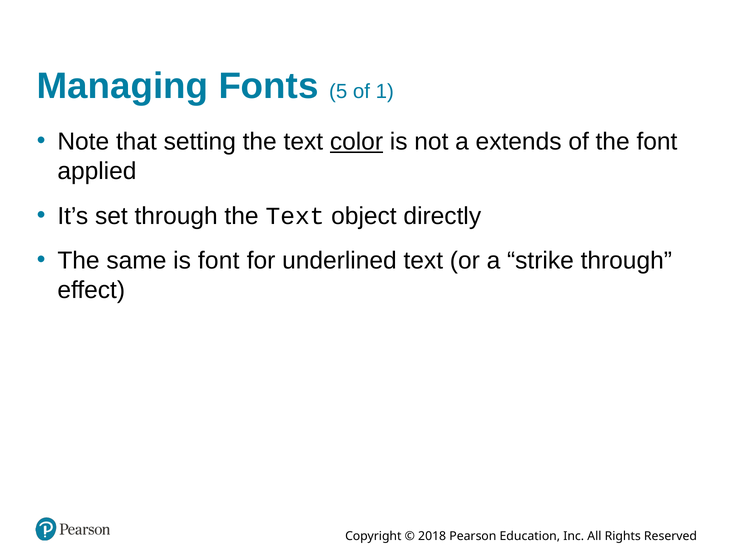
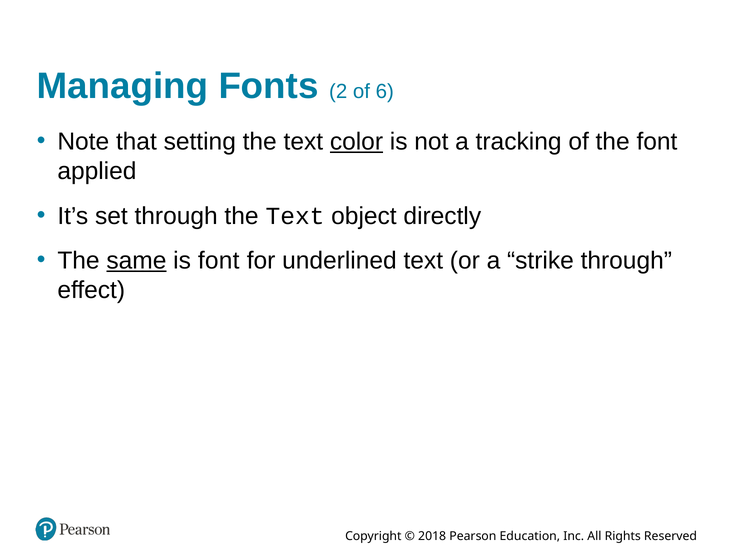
5: 5 -> 2 (338, 92)
1: 1 -> 6 (385, 92)
extends: extends -> tracking (519, 142)
same underline: none -> present (136, 261)
